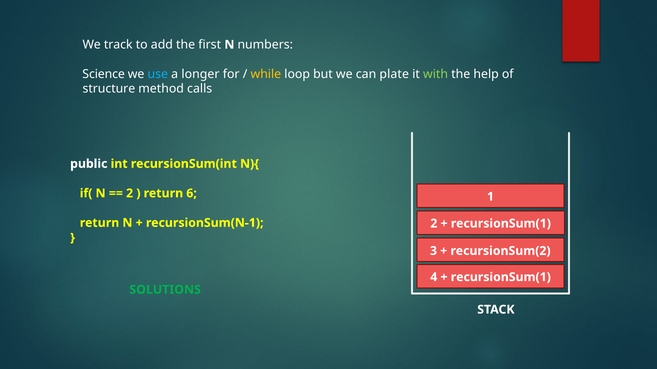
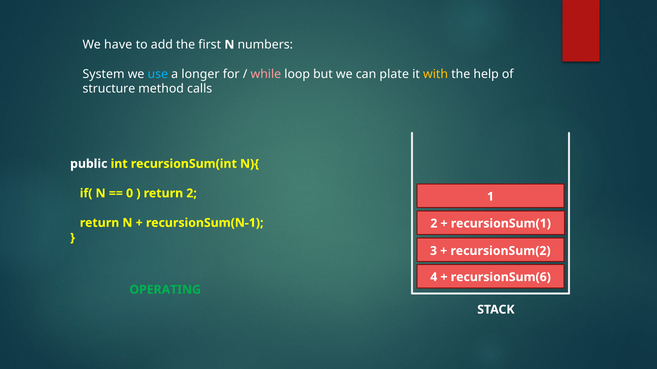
track: track -> have (118, 45)
Science: Science -> System (104, 74)
while colour: yellow -> pink (266, 74)
with colour: light green -> yellow (436, 74)
2: 2 -> 0 (130, 194)
return 6: 6 -> 2 (192, 194)
recursionSum(1: recursionSum(1 -> recursionSum(6 (501, 277)
SOLUTIONS: SOLUTIONS -> OPERATING (165, 290)
